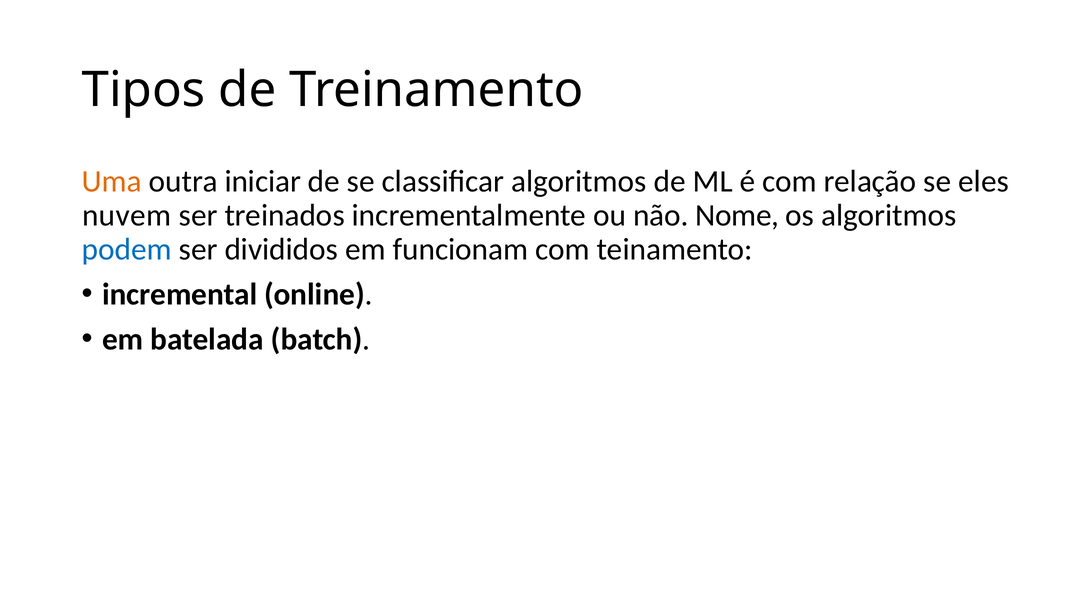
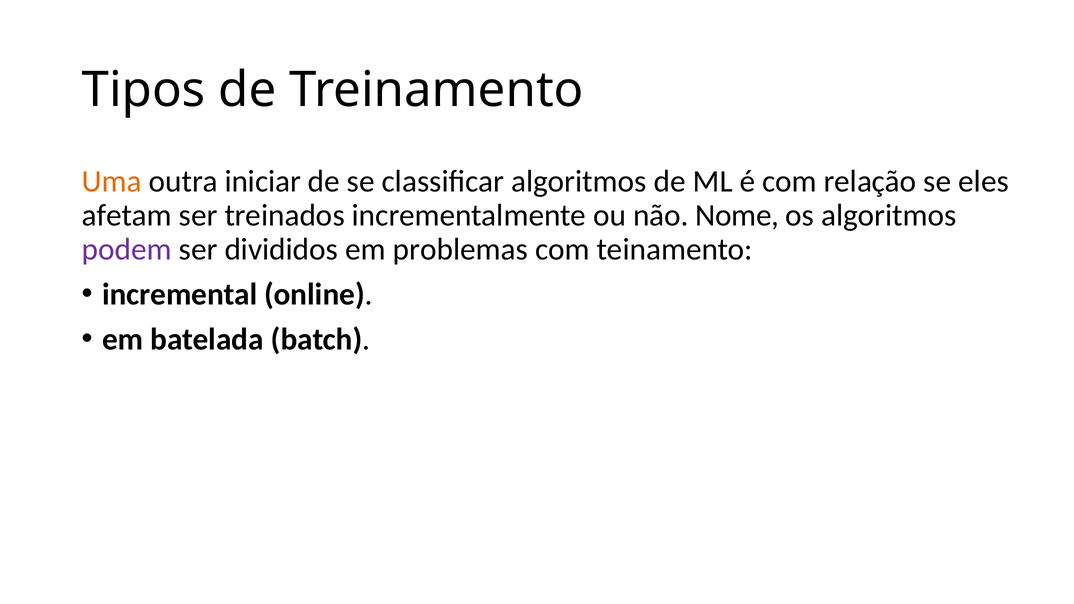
nuvem: nuvem -> afetam (127, 215)
podem colour: blue -> purple (127, 249)
funcionam: funcionam -> problemas (461, 249)
